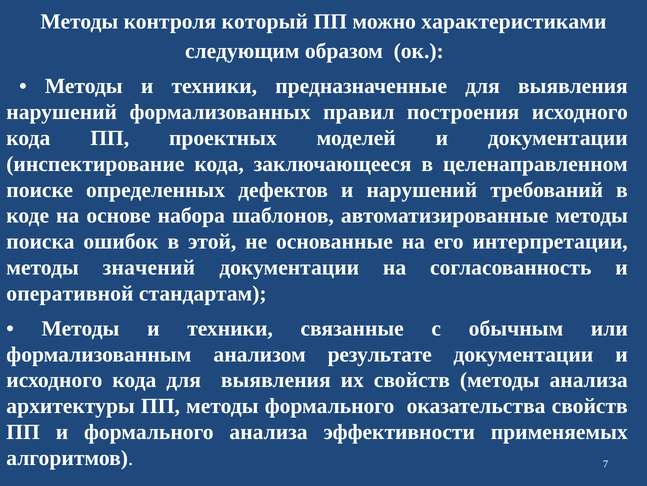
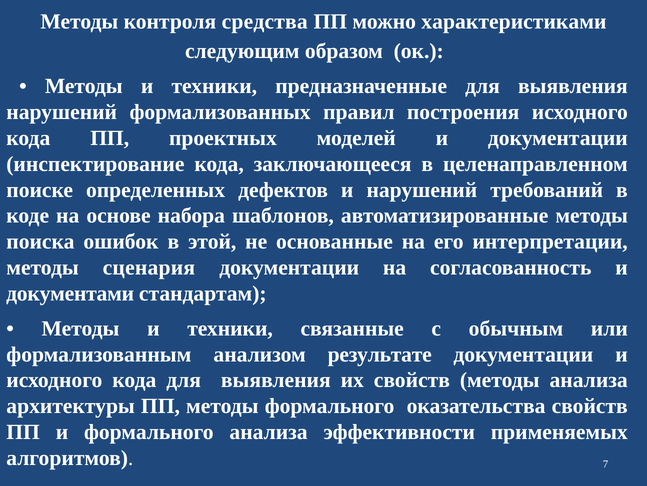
который: который -> средства (265, 21)
значений: значений -> сценария (149, 267)
оперативной: оперативной -> документами (70, 293)
